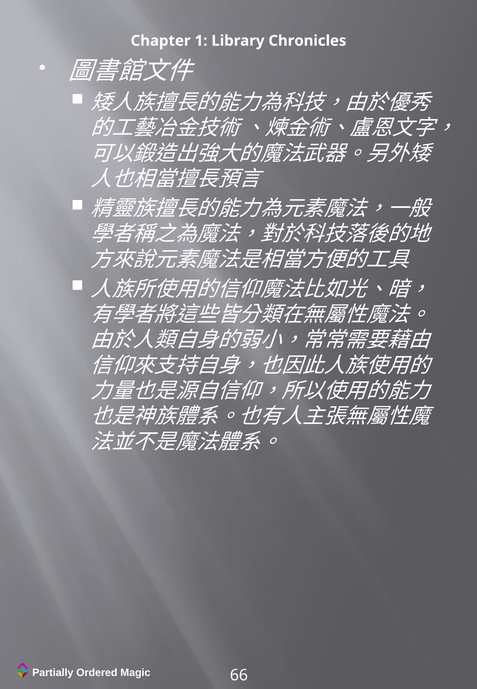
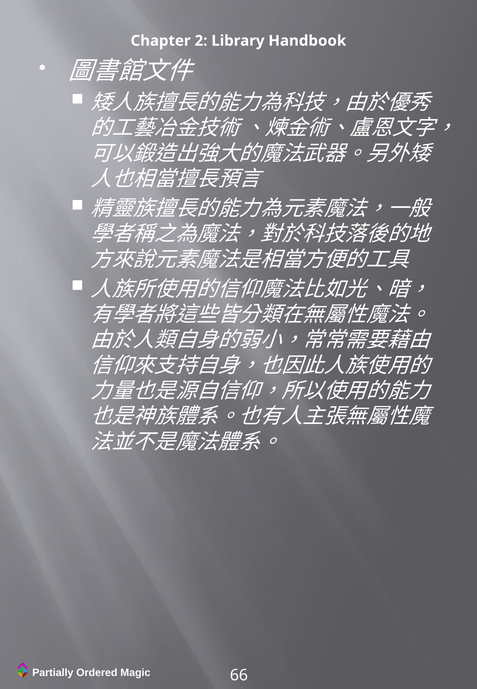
1: 1 -> 2 (201, 41)
Chronicles: Chronicles -> Handbook (307, 41)
